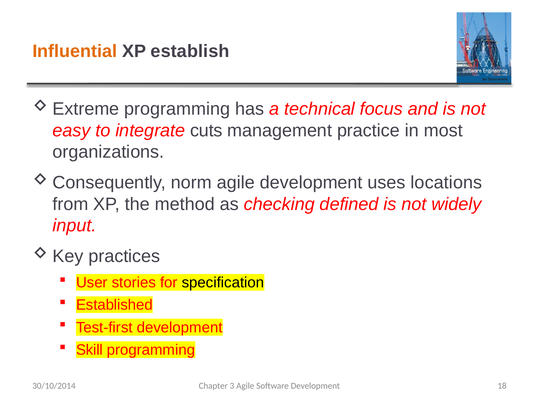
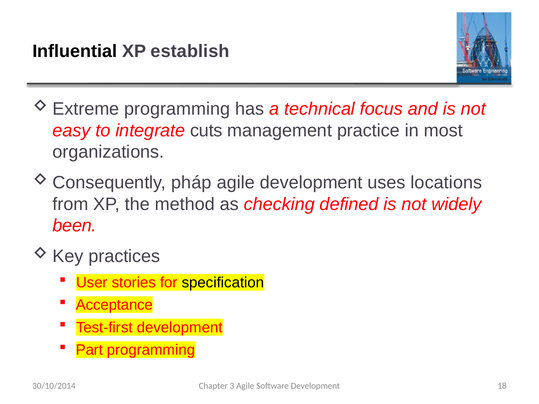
Influential colour: orange -> black (75, 51)
norm: norm -> pháp (191, 183)
input: input -> been (75, 226)
Established: Established -> Acceptance (114, 305)
Skill: Skill -> Part (89, 350)
